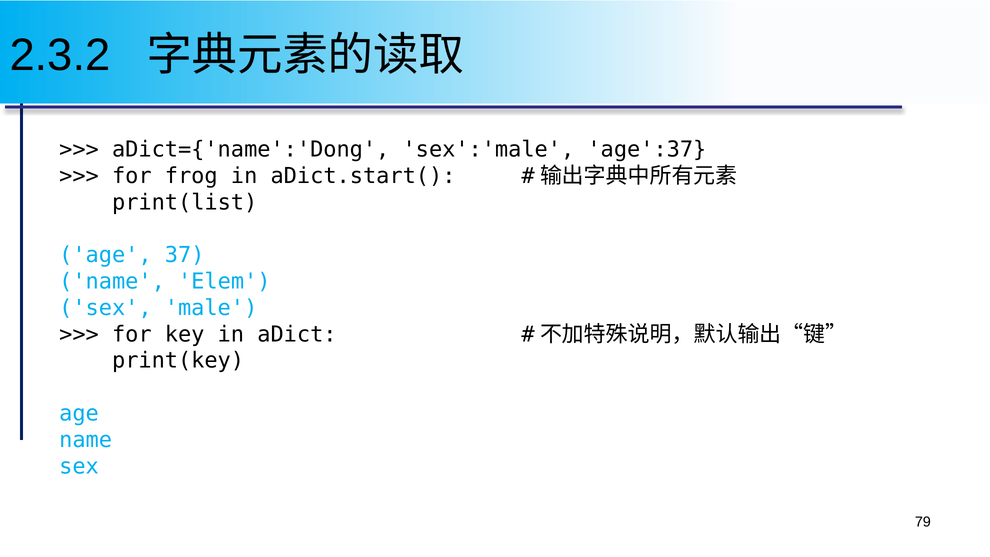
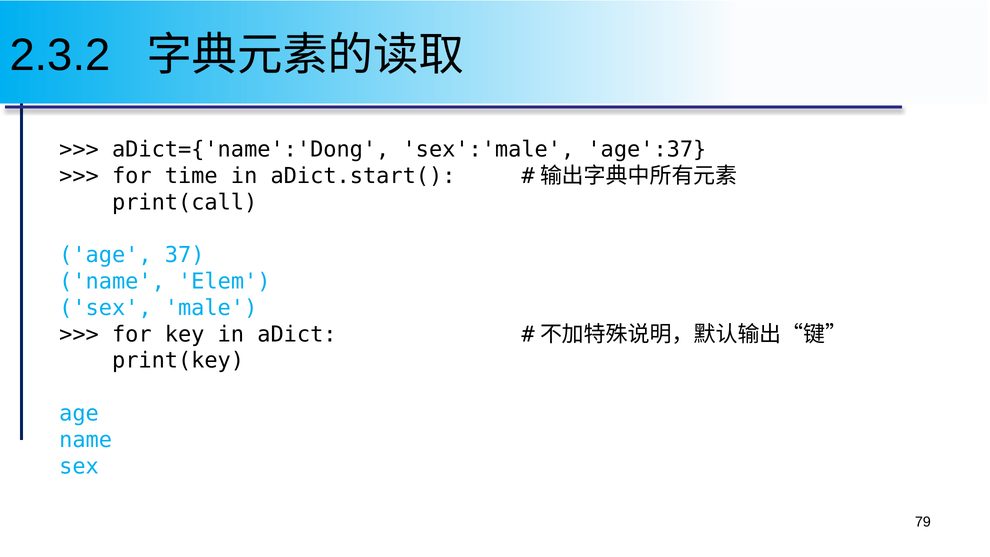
frog: frog -> time (191, 176)
print(list: print(list -> print(call (185, 202)
